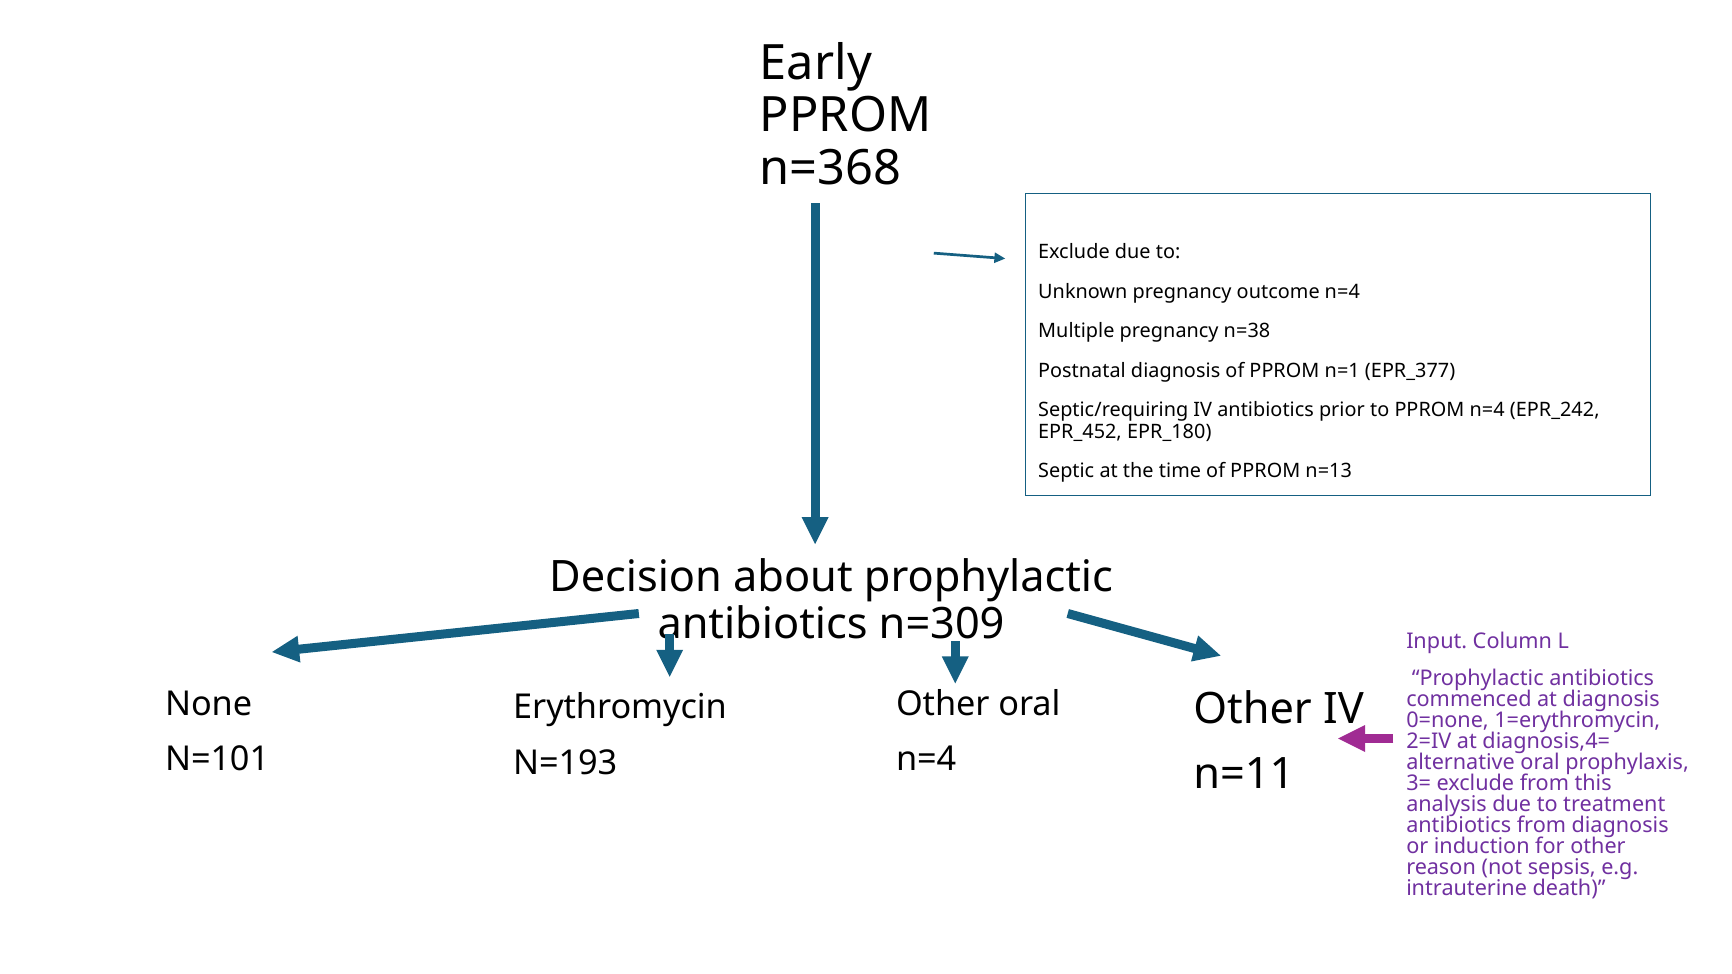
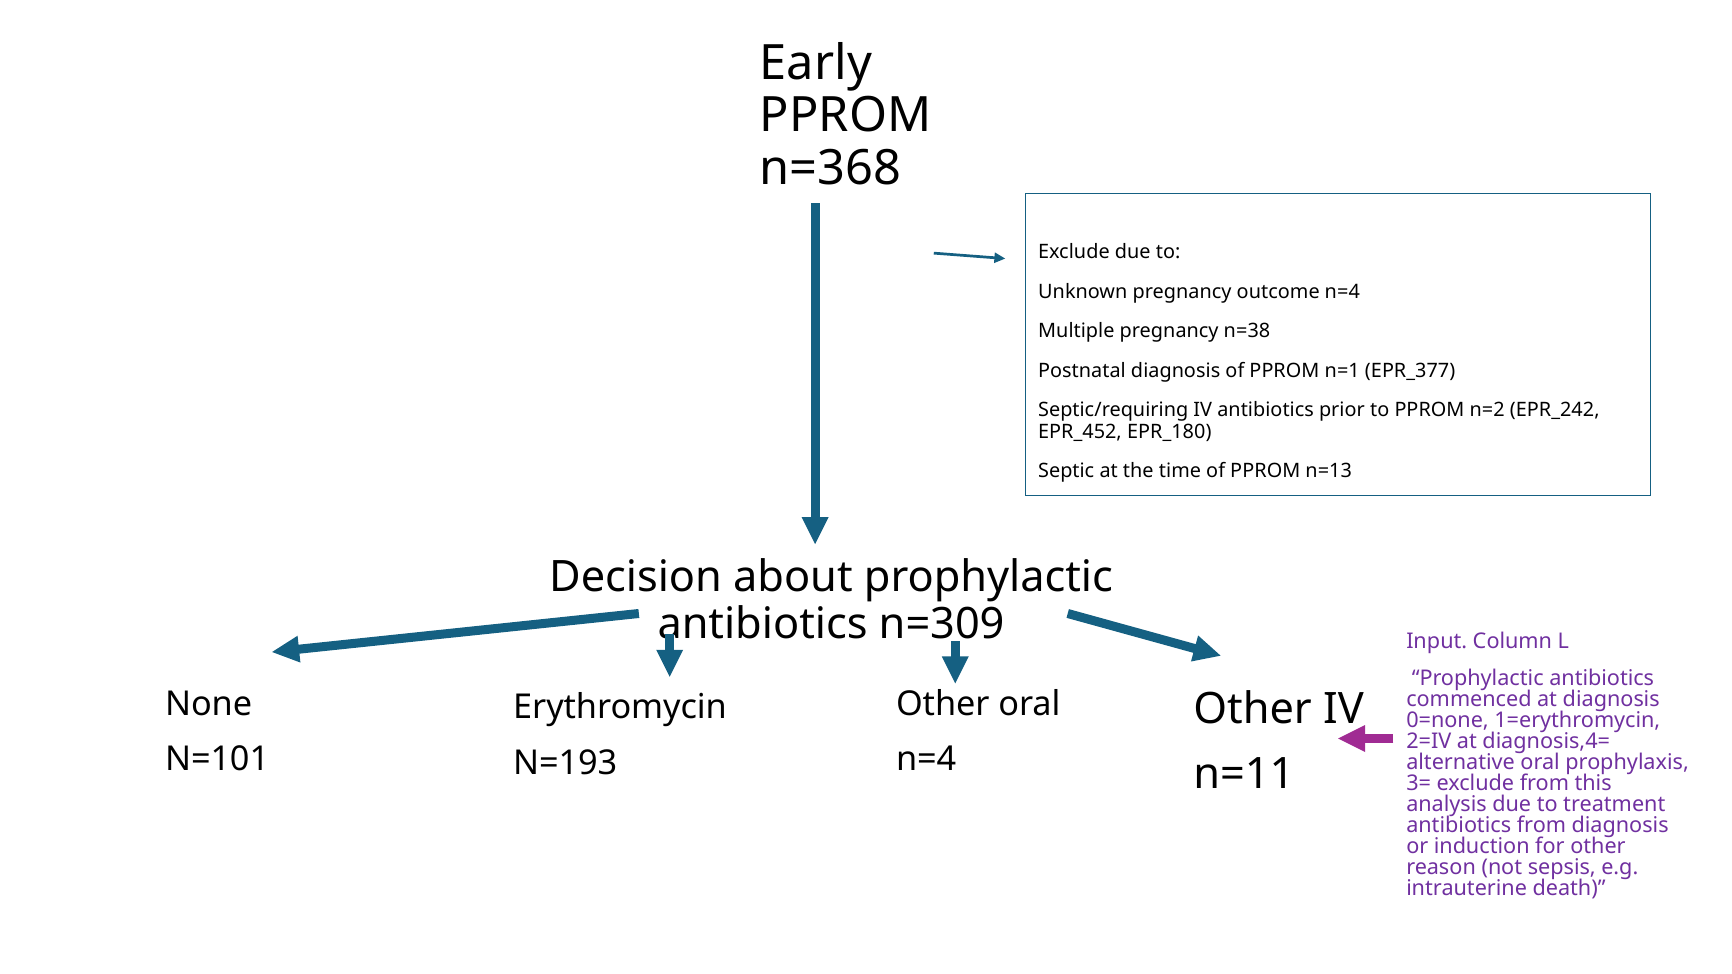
PPROM n=4: n=4 -> n=2 (1487, 410)
